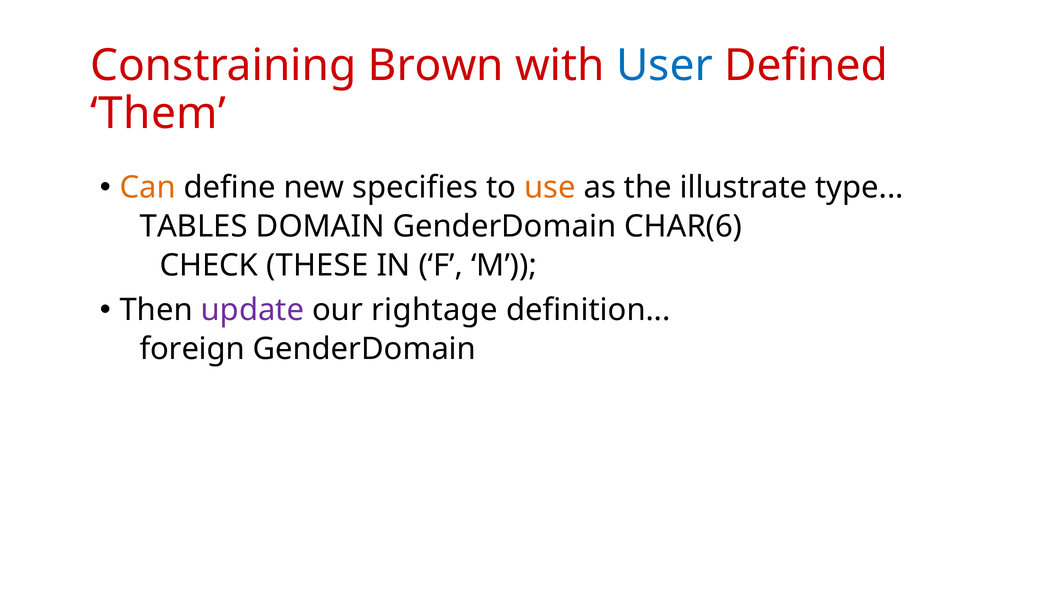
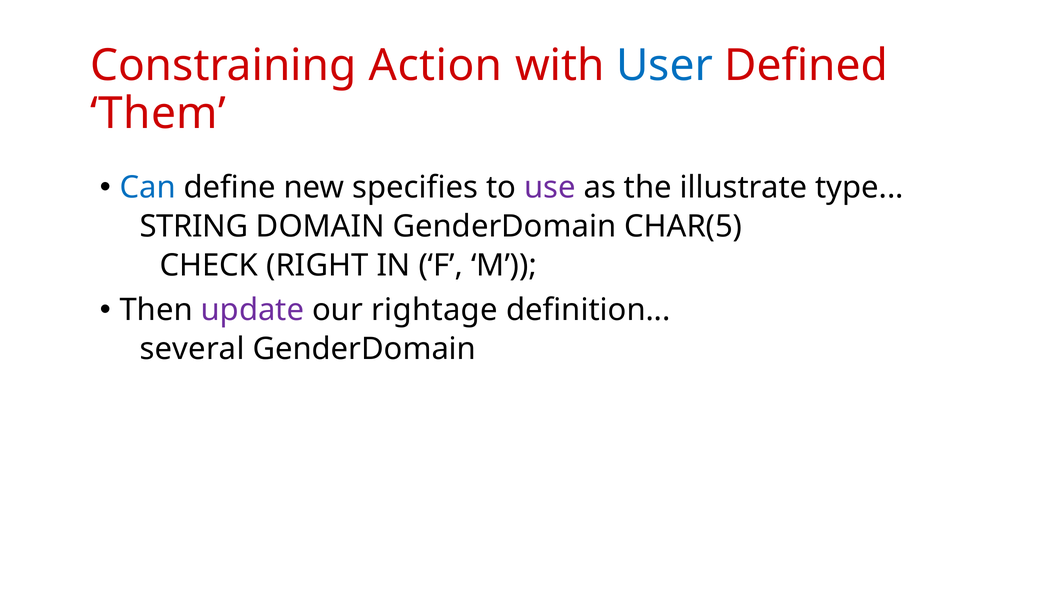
Brown: Brown -> Action (436, 66)
Can colour: orange -> blue (148, 187)
use colour: orange -> purple (550, 187)
TABLES: TABLES -> STRING (194, 226)
CHAR(6: CHAR(6 -> CHAR(5 (683, 226)
THESE: THESE -> RIGHT (317, 265)
foreign: foreign -> several (192, 349)
